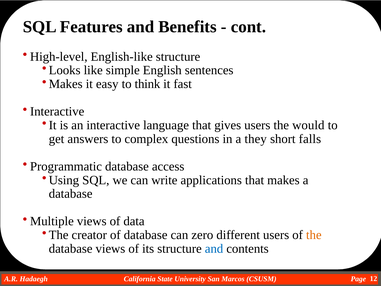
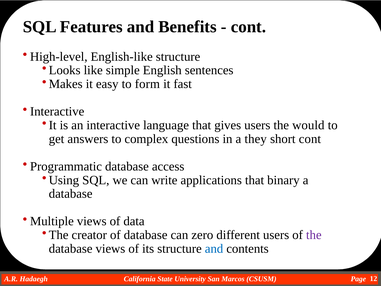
think: think -> form (147, 84)
short falls: falls -> cont (310, 139)
that makes: makes -> binary (283, 180)
the colour: orange -> purple (314, 235)
